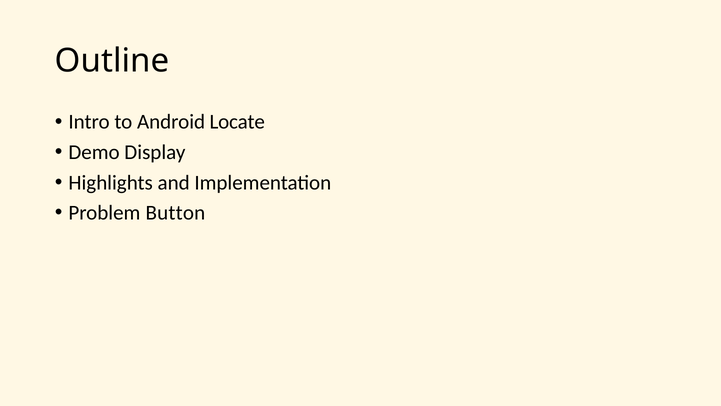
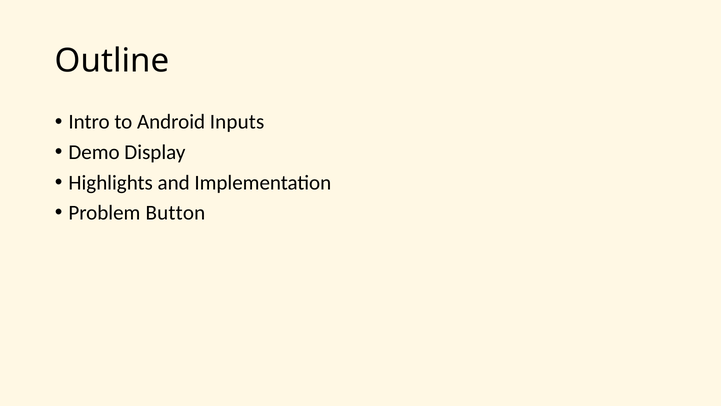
Locate: Locate -> Inputs (237, 122)
